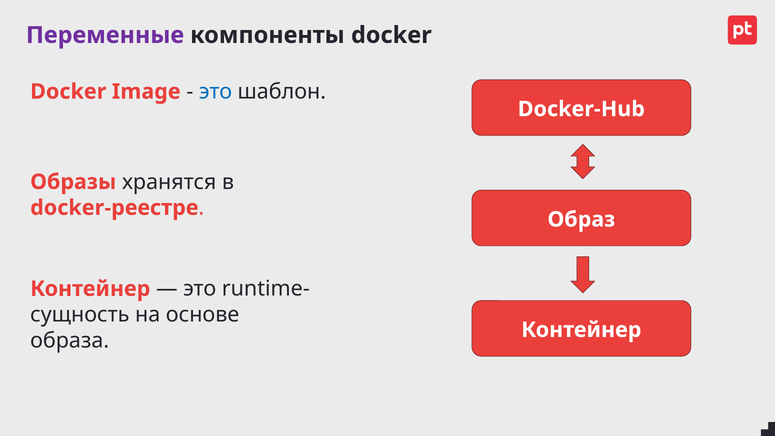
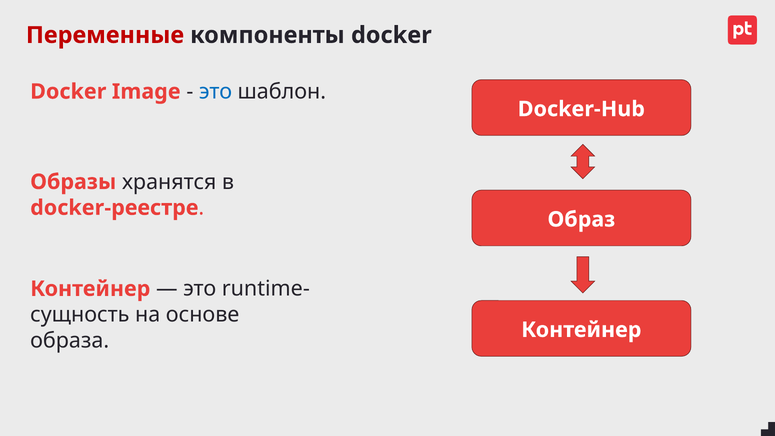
Переменные colour: purple -> red (105, 35)
